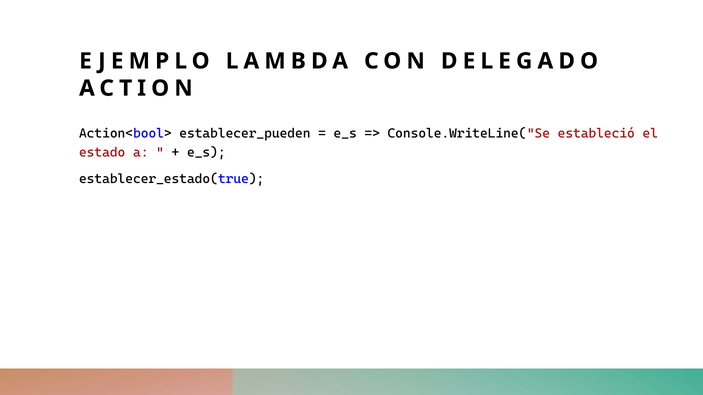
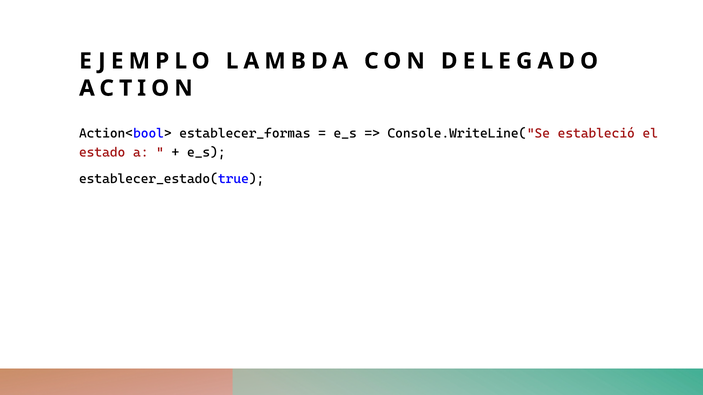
establecer_pueden: establecer_pueden -> establecer_formas (245, 134)
